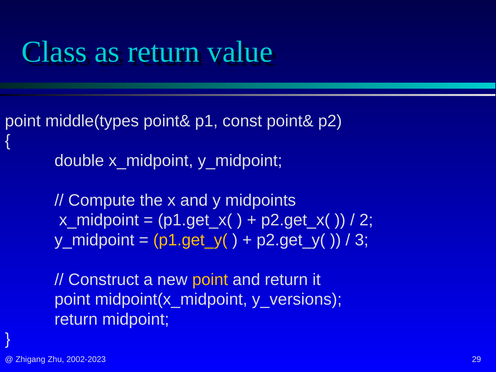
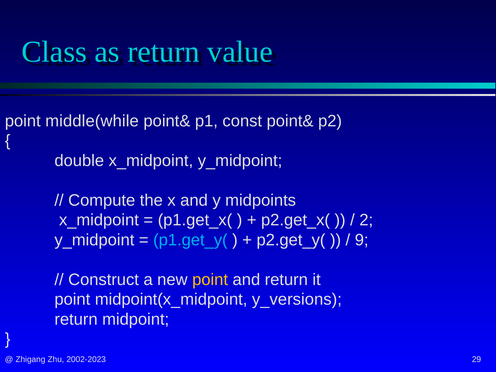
middle(types: middle(types -> middle(while (92, 121)
p1.get_y( colour: yellow -> light blue (190, 240)
3: 3 -> 9 (362, 240)
